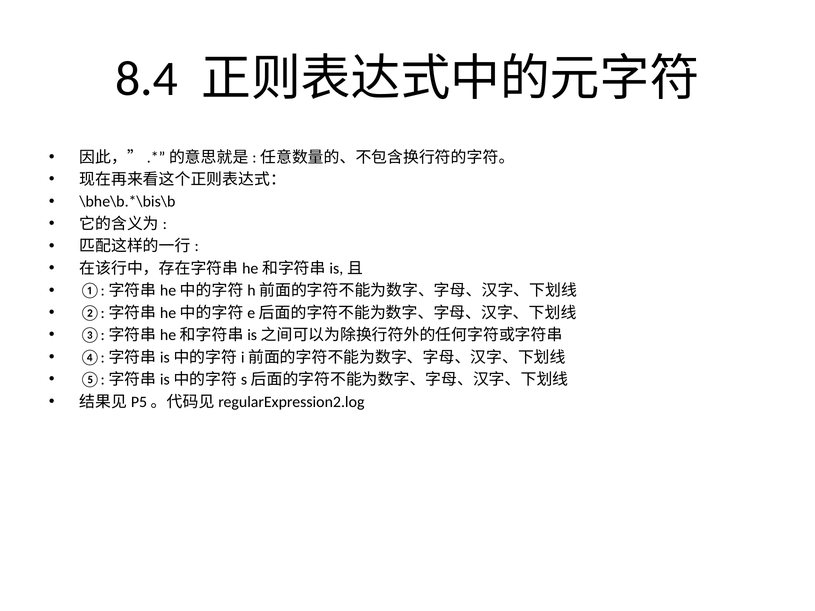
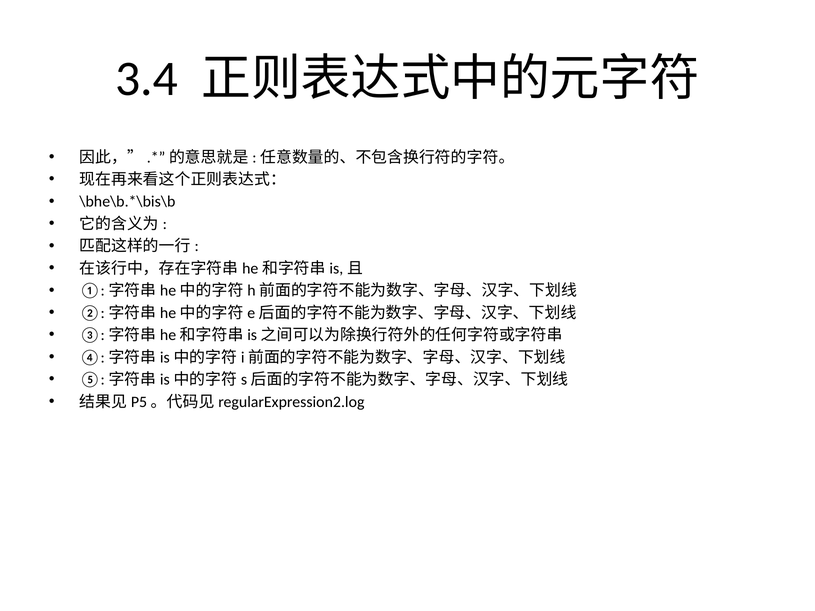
8.4: 8.4 -> 3.4 (147, 79)
